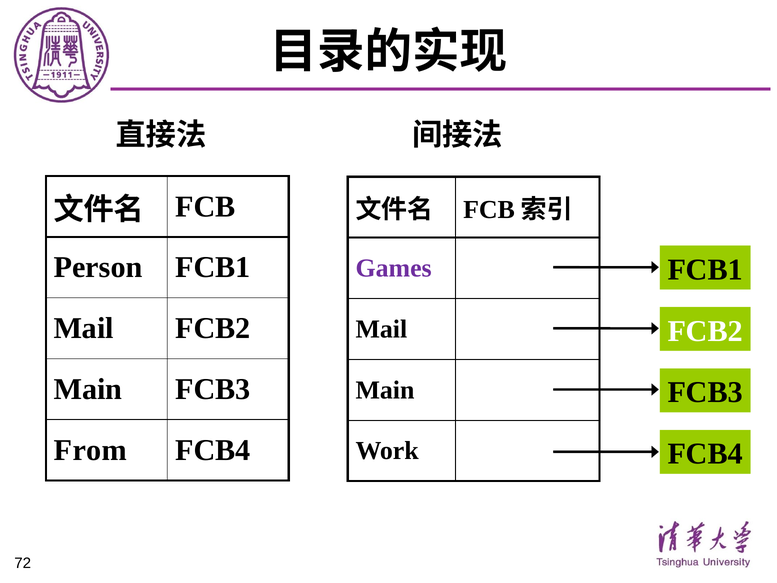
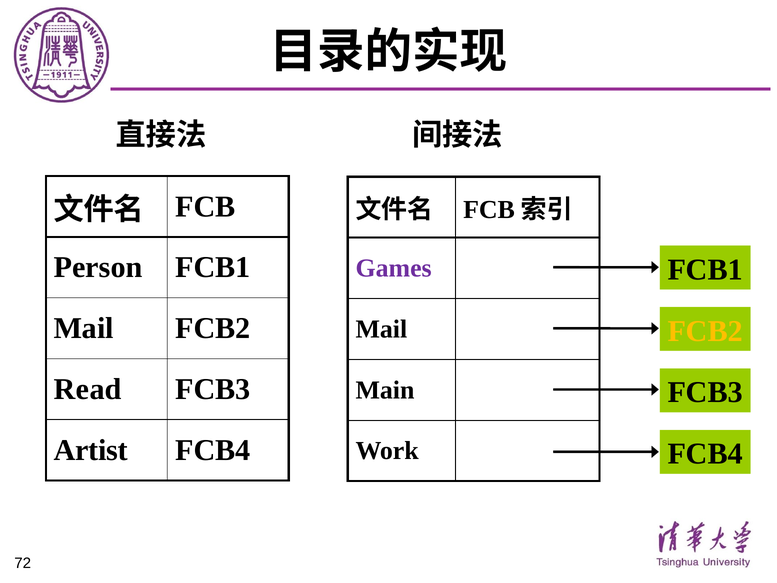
FCB2 colour: white -> yellow (705, 331)
Main: Main -> Read (88, 389)
From: From -> Artist (91, 450)
